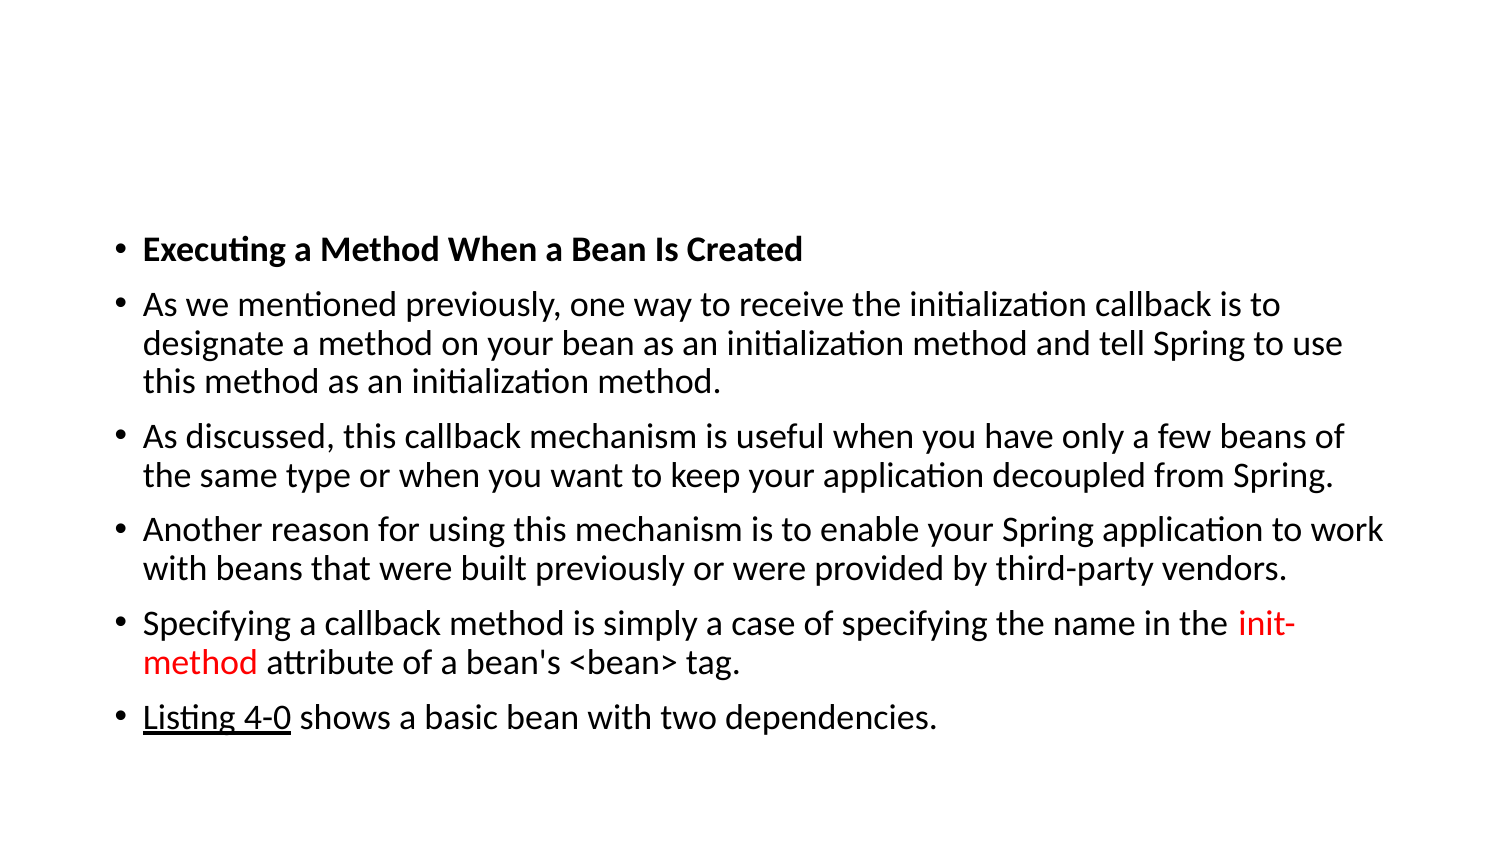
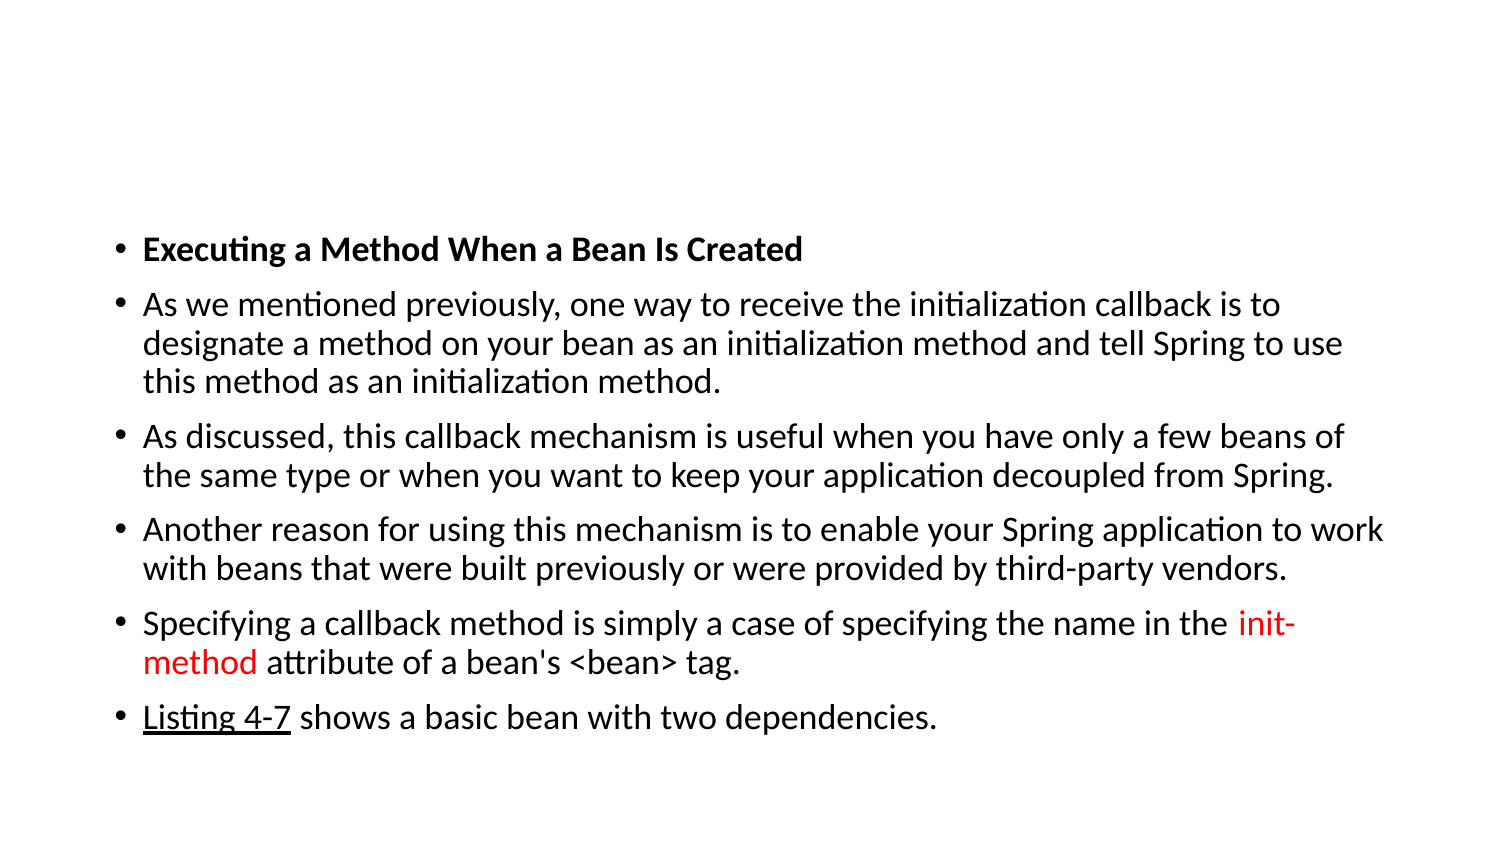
4-0: 4-0 -> 4-7 (268, 718)
